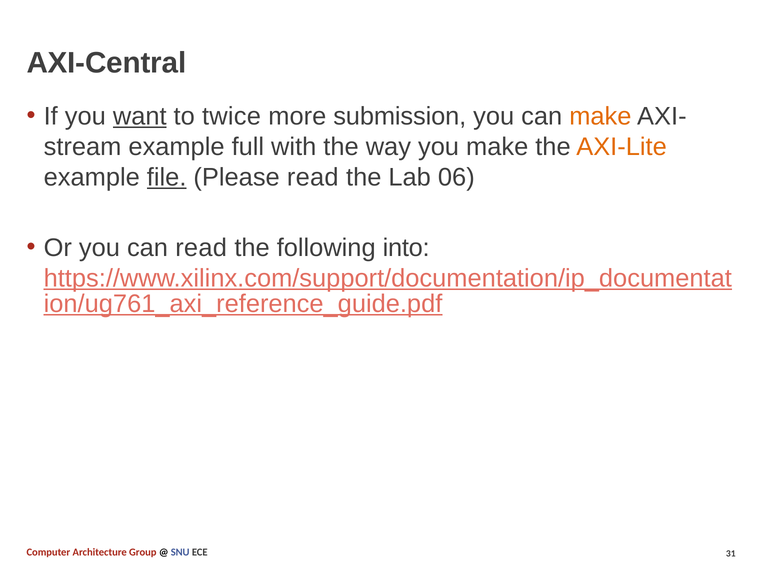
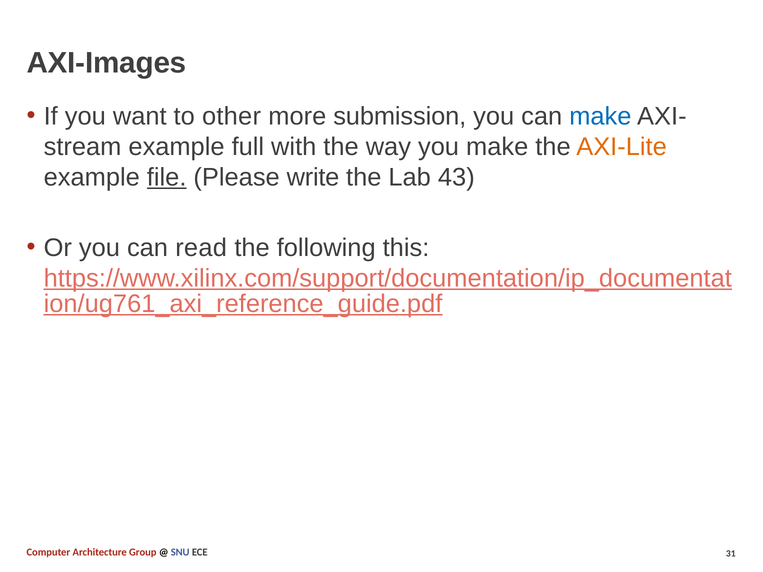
AXI-Central: AXI-Central -> AXI-Images (106, 63)
want underline: present -> none (140, 116)
twice: twice -> other (232, 116)
make colour: orange -> blue (600, 116)
Please read: read -> write (313, 177)
06: 06 -> 43 (456, 177)
into: into -> this (406, 248)
